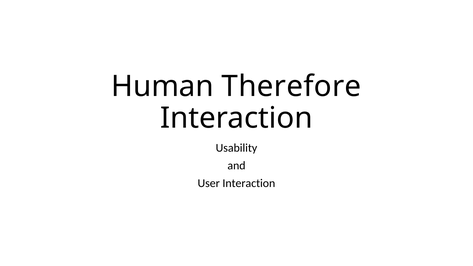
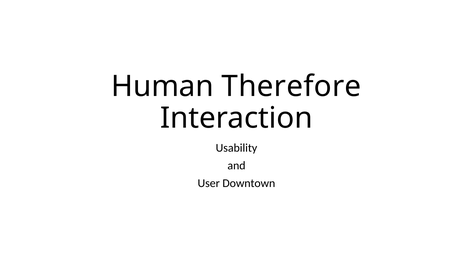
User Interaction: Interaction -> Downtown (249, 183)
